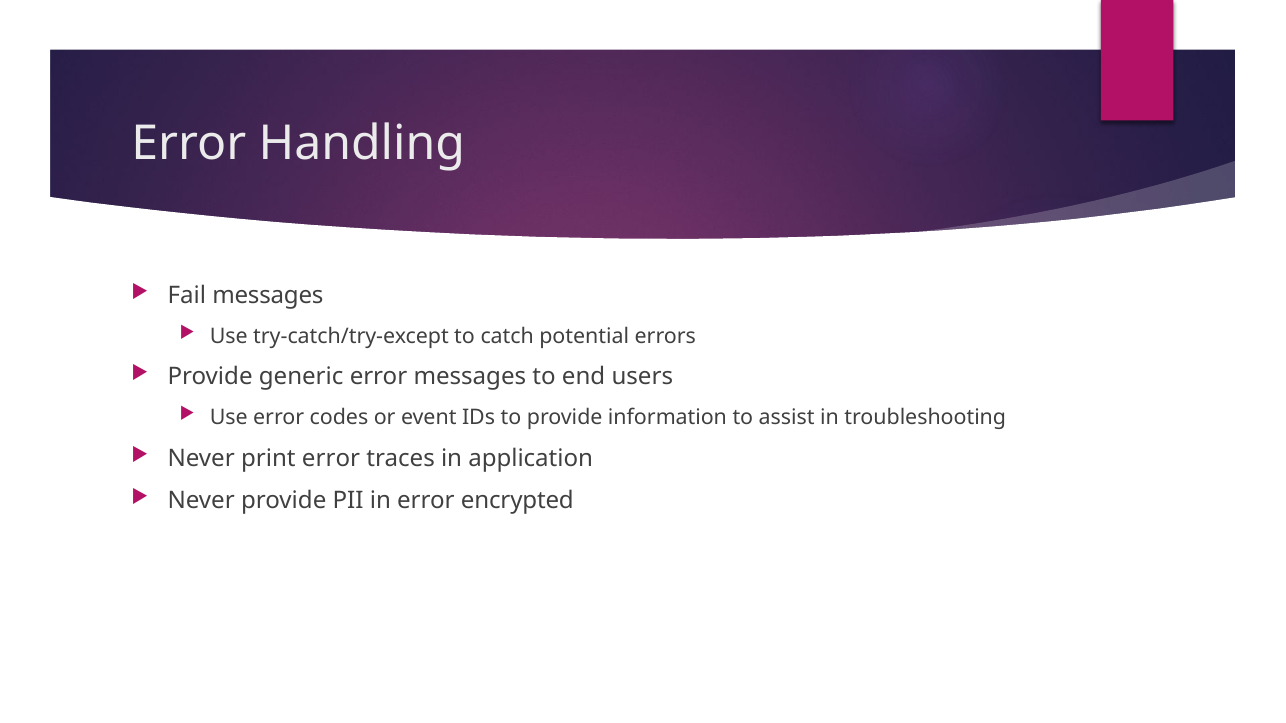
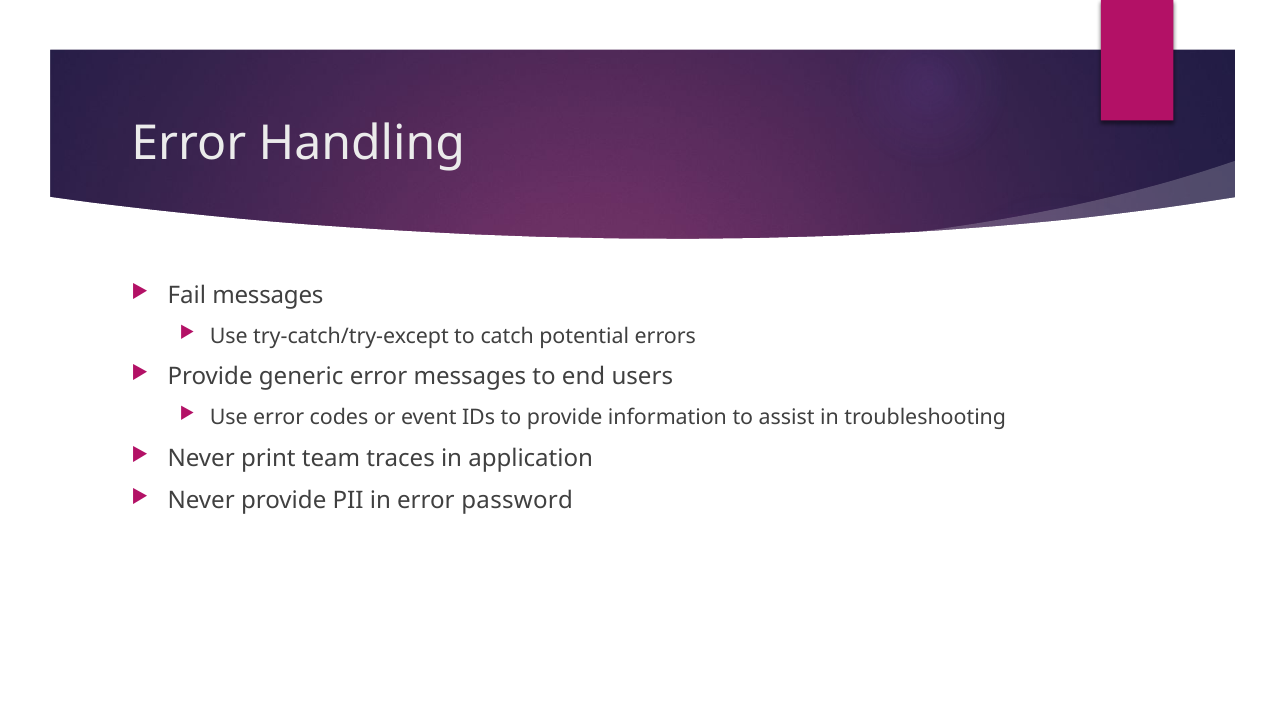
print error: error -> team (331, 458)
encrypted: encrypted -> password (517, 501)
